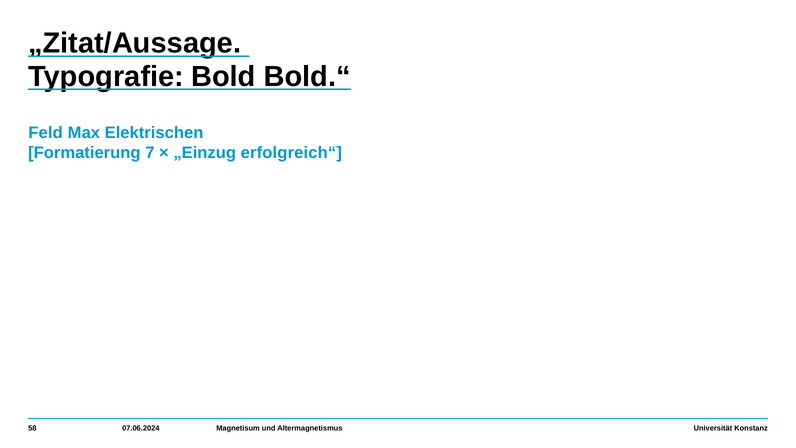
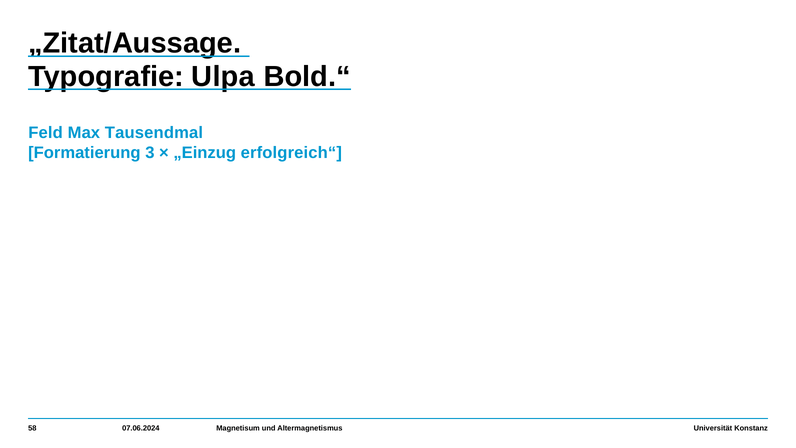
Bold: Bold -> Ulpa (223, 76)
Elektrischen: Elektrischen -> Tausendmal (154, 133)
7: 7 -> 3 (150, 153)
